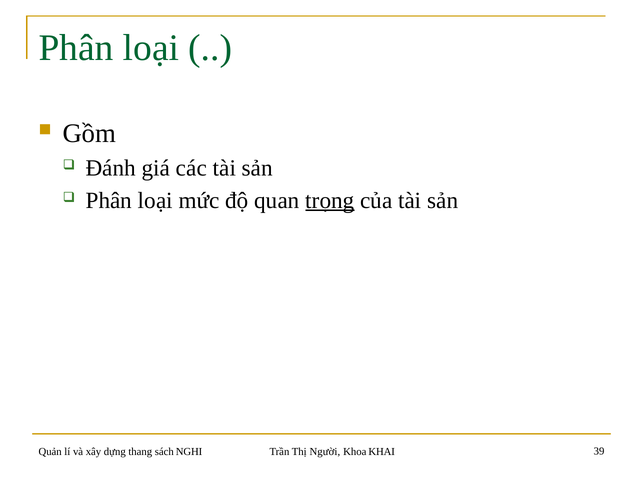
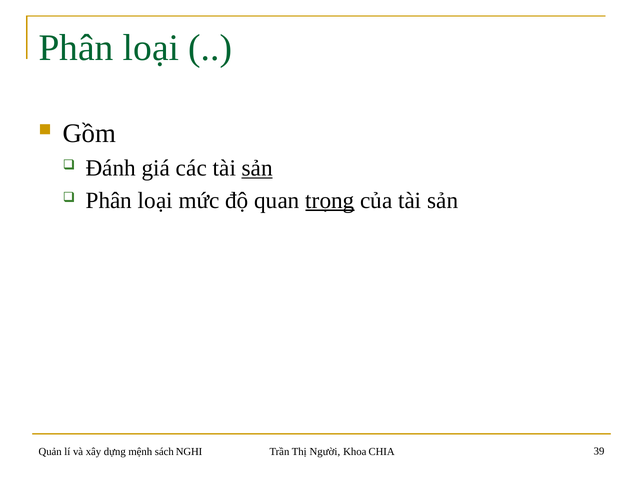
sản underline: none -> present (257, 168)
thang: thang -> mệnh (140, 452)
KHAI: KHAI -> CHIA (382, 452)
